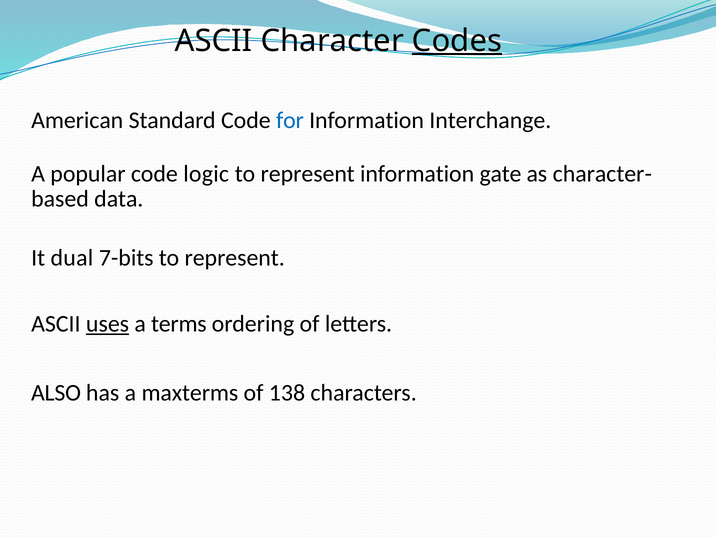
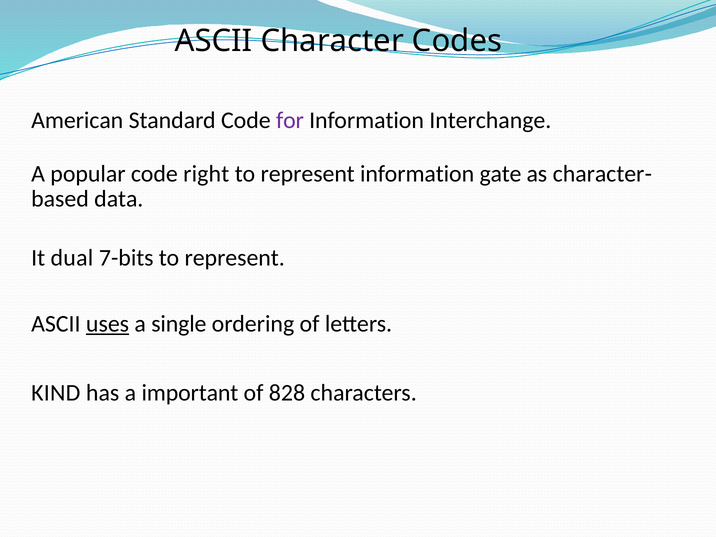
Codes underline: present -> none (457, 41)
for colour: blue -> purple (290, 120)
logic: logic -> right (206, 174)
terms: terms -> single (179, 324)
ALSO: ALSO -> KIND (56, 393)
maxterms: maxterms -> important (190, 393)
138: 138 -> 828 (287, 393)
